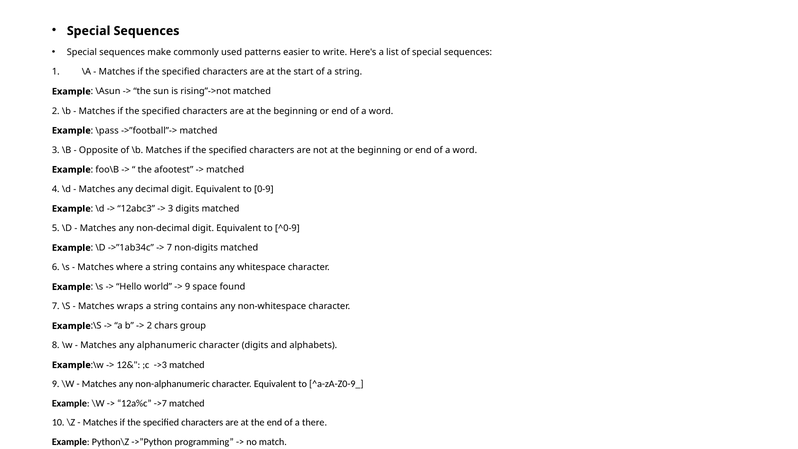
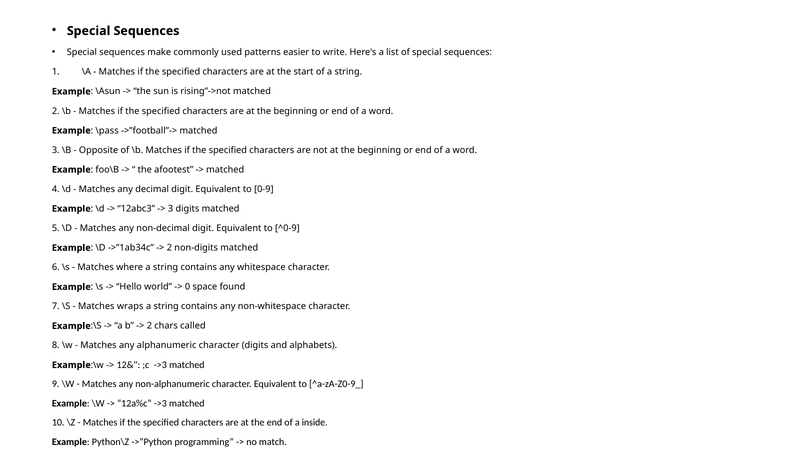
7: 7 -> 2 (169, 248)
9: 9 -> 0 (188, 287)
group: group -> called (193, 326)
12a%c ->7: ->7 -> ->3 (160, 403)
there: there -> inside (315, 422)
